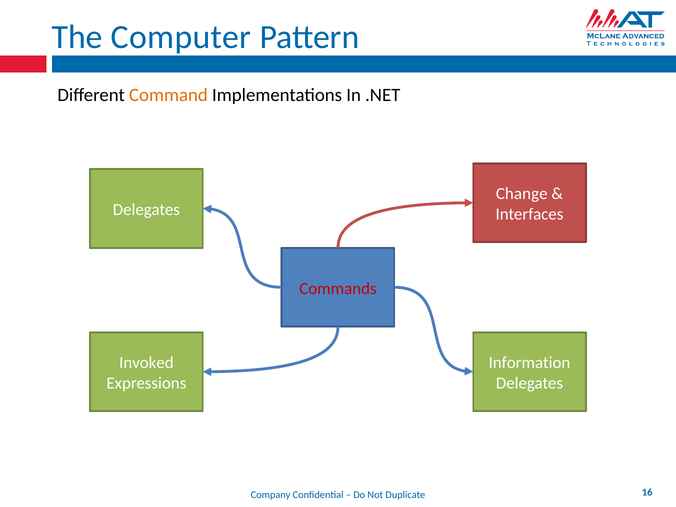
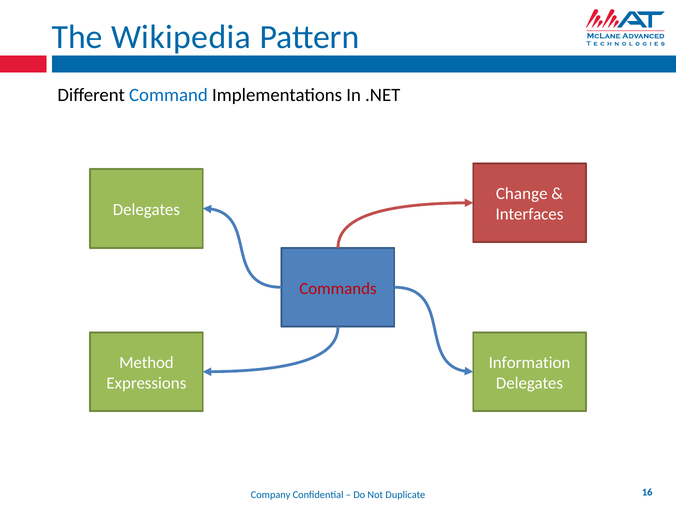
Computer: Computer -> Wikipedia (181, 37)
Command colour: orange -> blue (168, 95)
Invoked: Invoked -> Method (146, 363)
